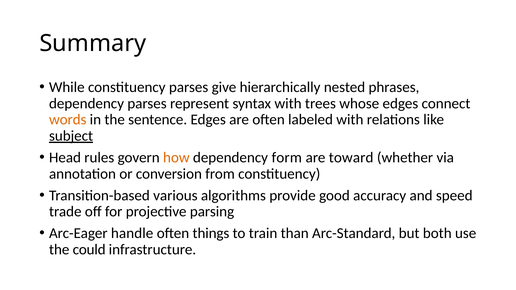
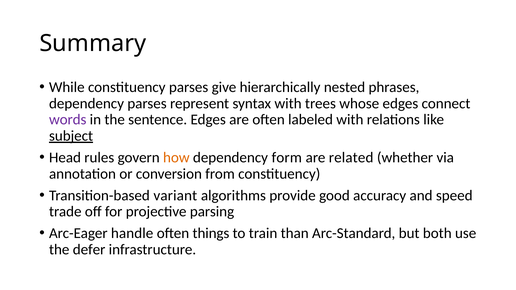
words colour: orange -> purple (68, 120)
toward: toward -> related (351, 158)
various: various -> variant (175, 196)
could: could -> defer (89, 250)
